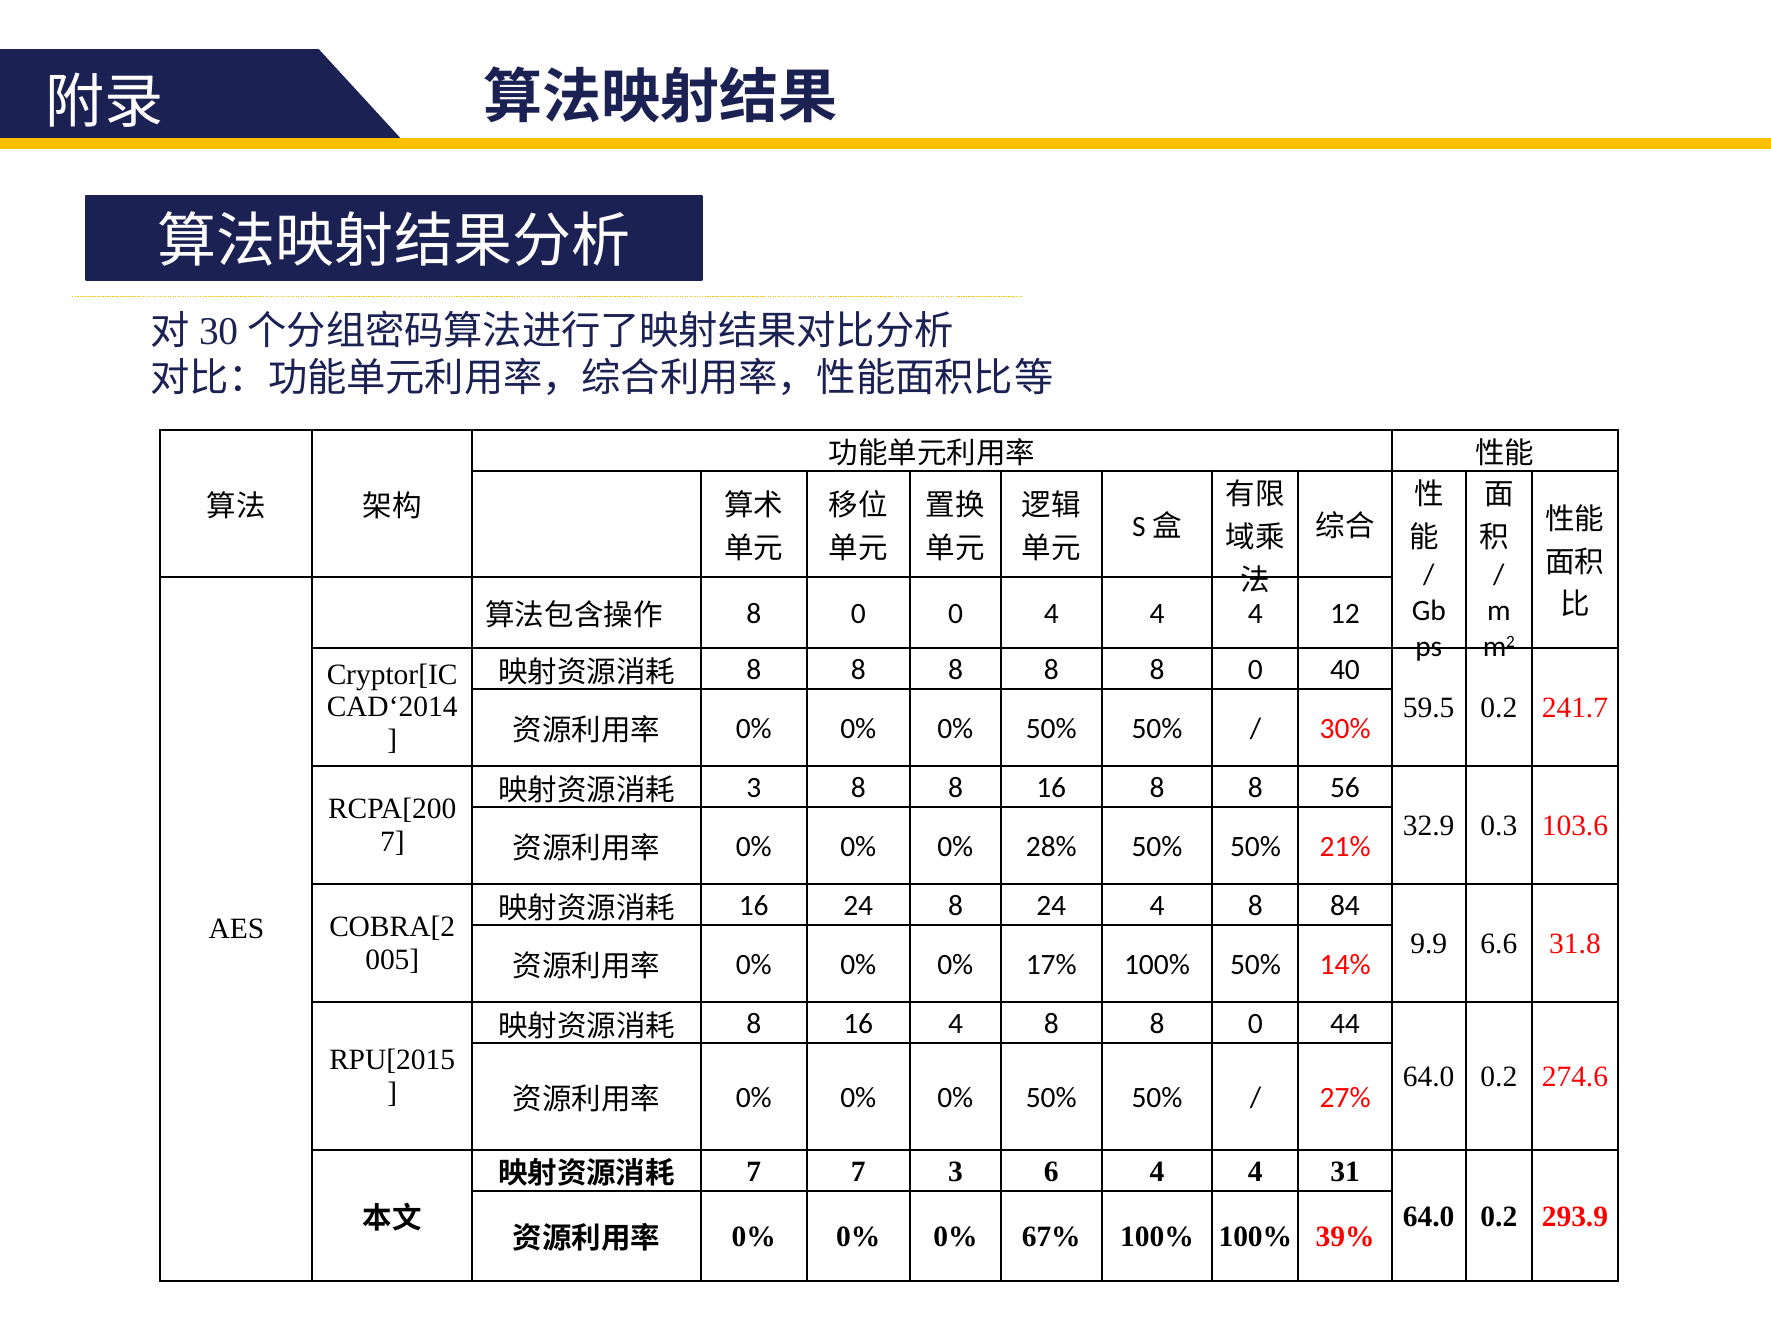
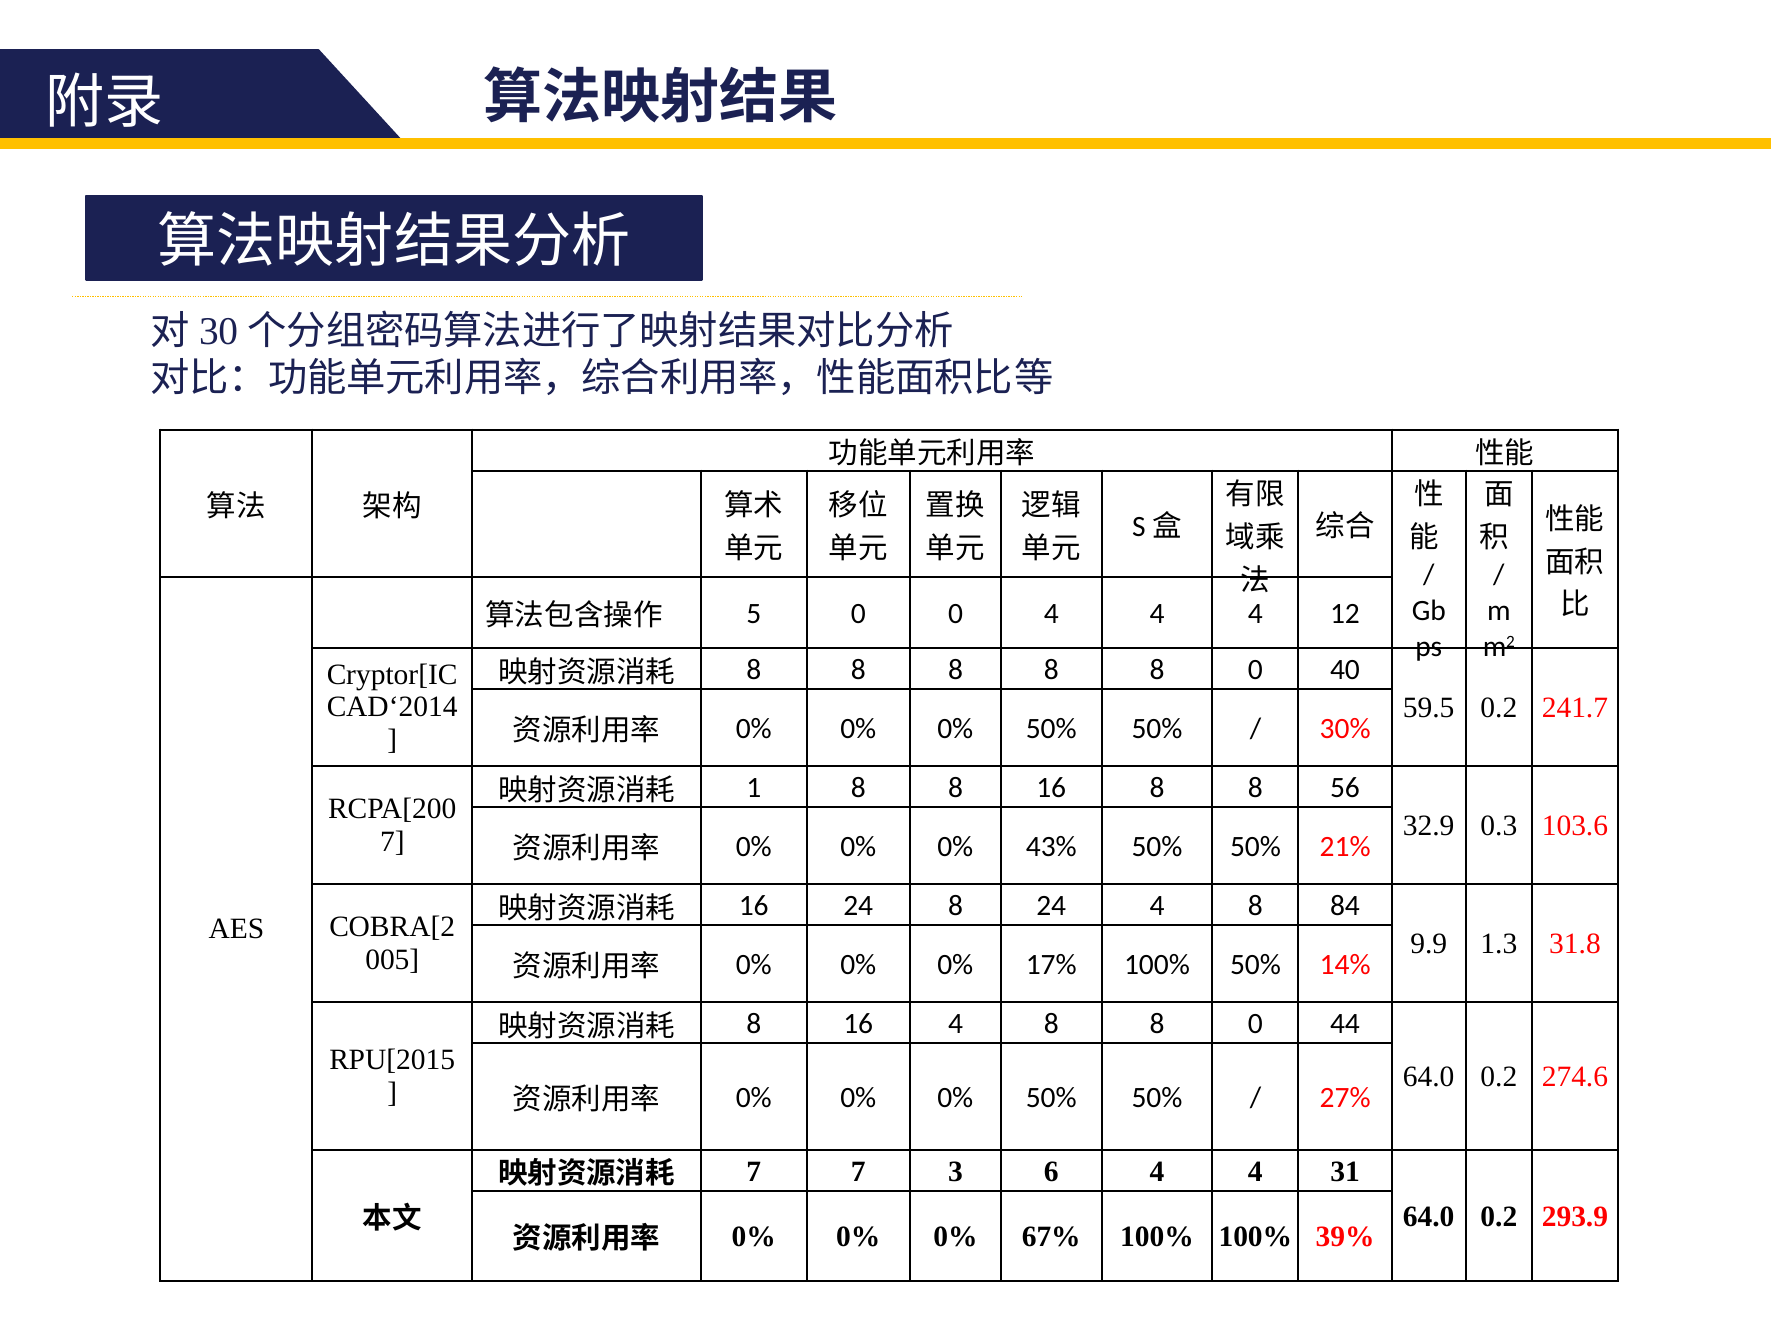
8: 8 -> 5 (754, 614)
3: 3 -> 1 (754, 788)
28%: 28% -> 43% (1051, 847)
6.6: 6.6 -> 1.3 (1499, 944)
